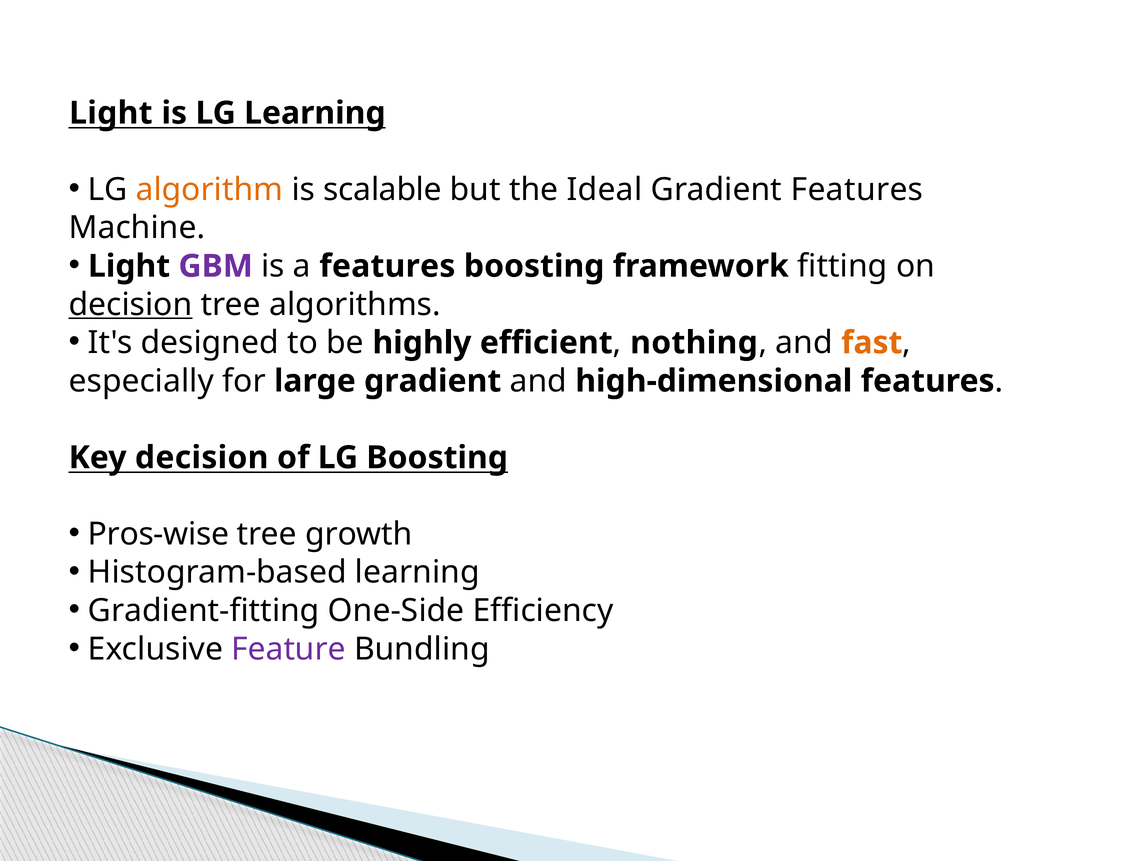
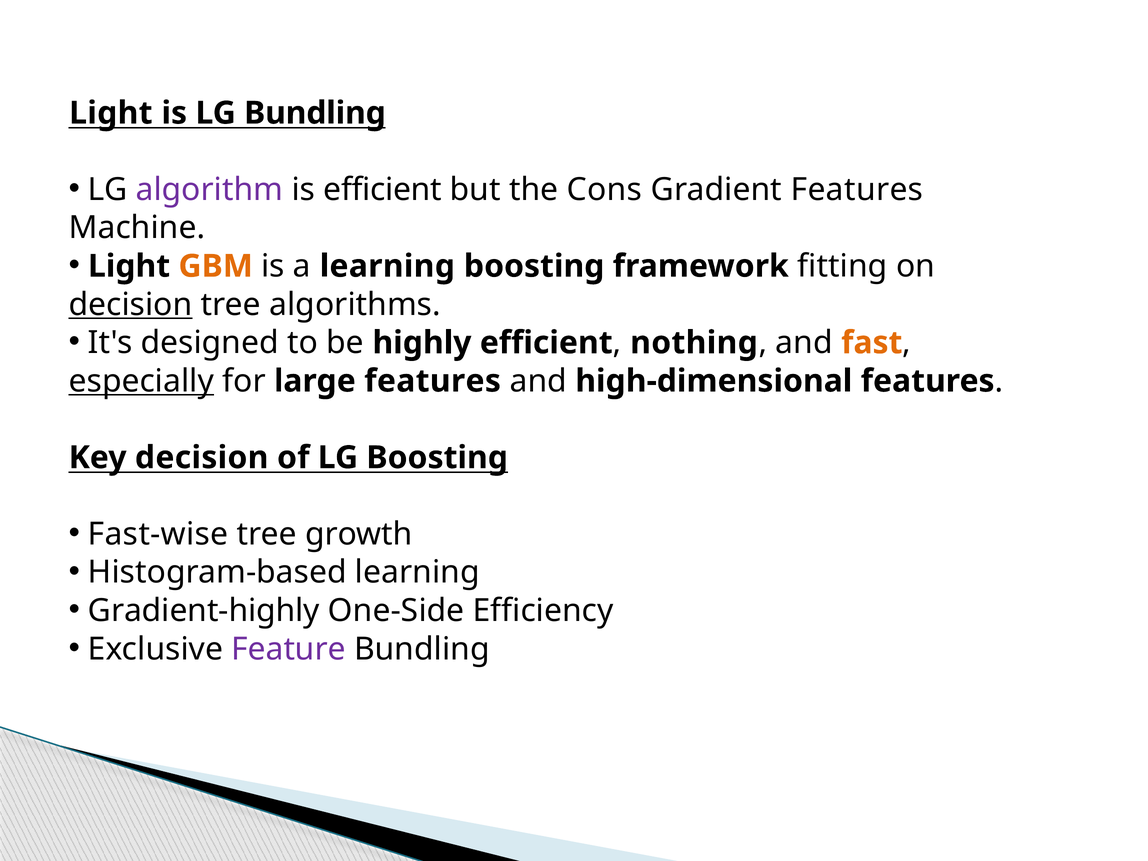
LG Learning: Learning -> Bundling (315, 113)
algorithm colour: orange -> purple (210, 190)
is scalable: scalable -> efficient (383, 190)
Ideal: Ideal -> Cons (604, 190)
GBM colour: purple -> orange (216, 266)
a features: features -> learning (387, 266)
especially underline: none -> present (141, 381)
large gradient: gradient -> features (433, 381)
Pros-wise: Pros-wise -> Fast-wise (158, 534)
Gradient-fitting: Gradient-fitting -> Gradient-highly (204, 611)
